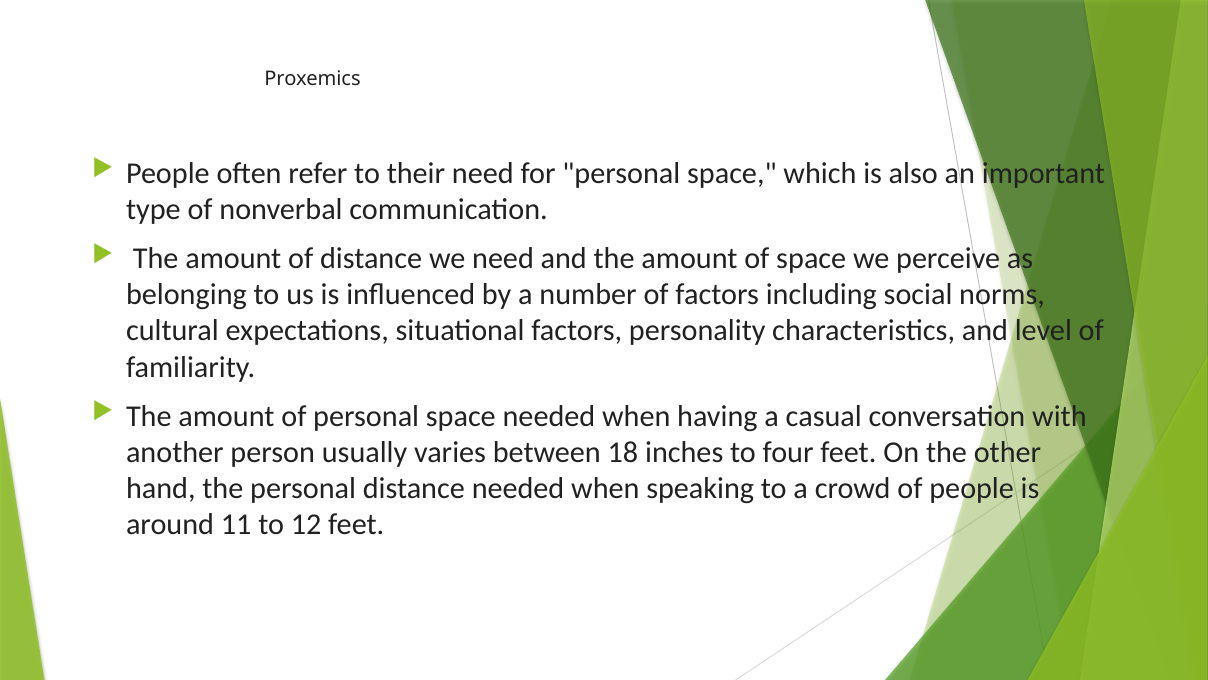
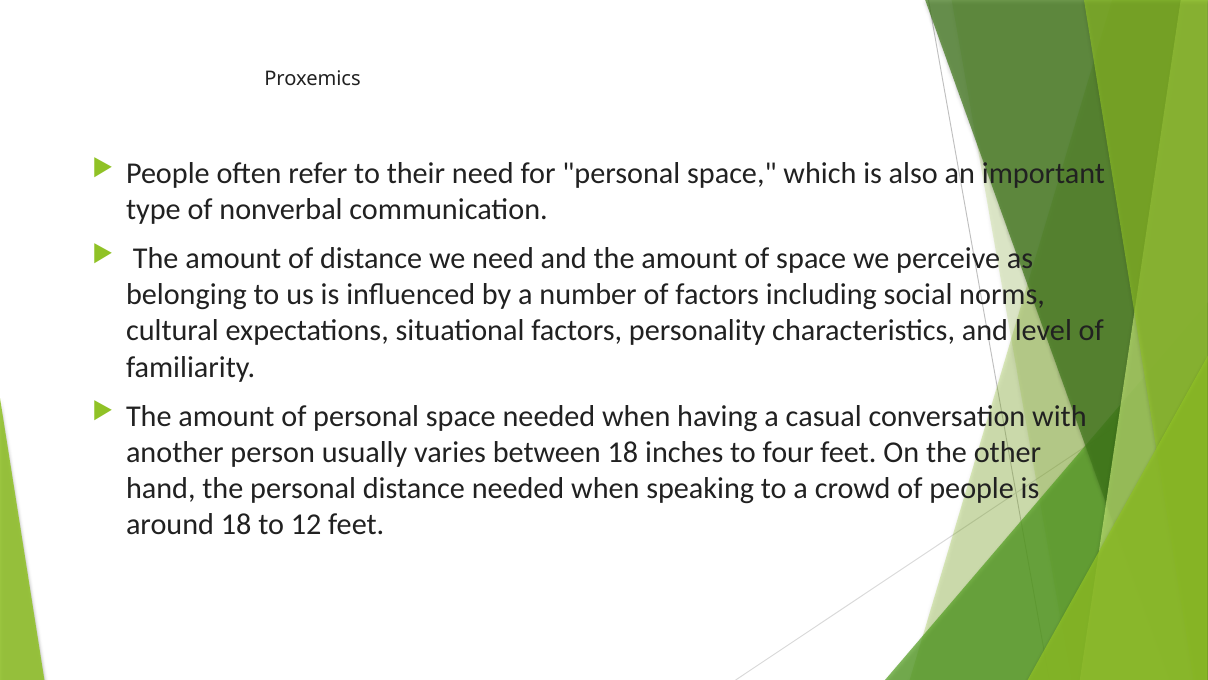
around 11: 11 -> 18 (236, 524)
